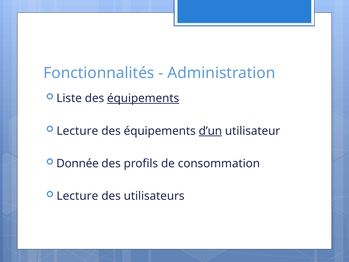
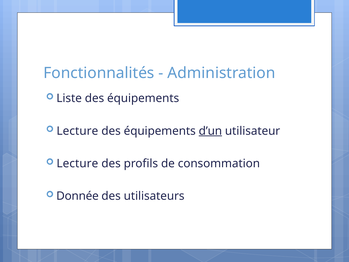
équipements underline: present -> none (143, 98)
Donnée: Donnée -> Lecture (77, 163)
Lecture: Lecture -> Donnée (77, 196)
